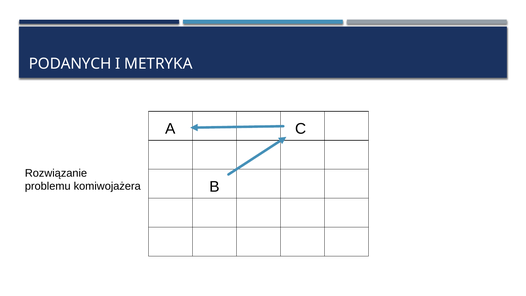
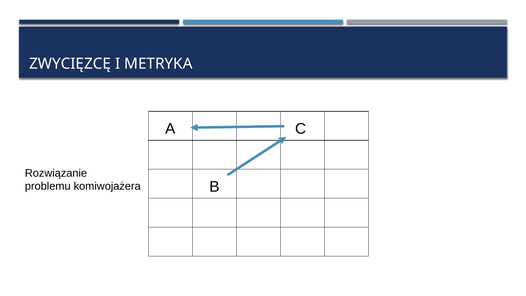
PODANYCH: PODANYCH -> ZWYCIĘZCĘ (70, 64)
